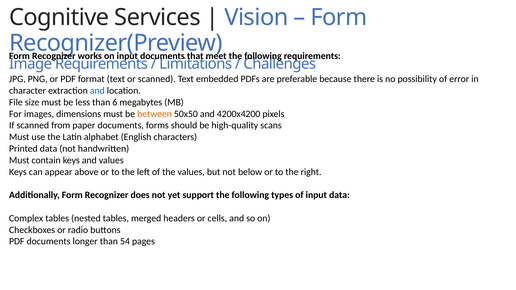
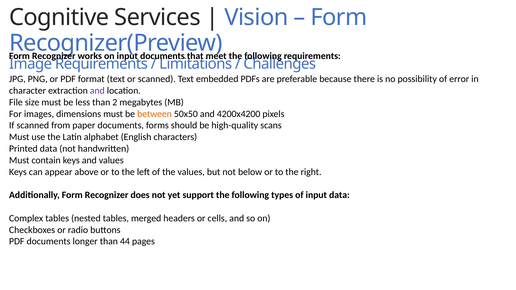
and colour: blue -> purple (97, 91)
6: 6 -> 2 (115, 102)
54: 54 -> 44 (125, 242)
